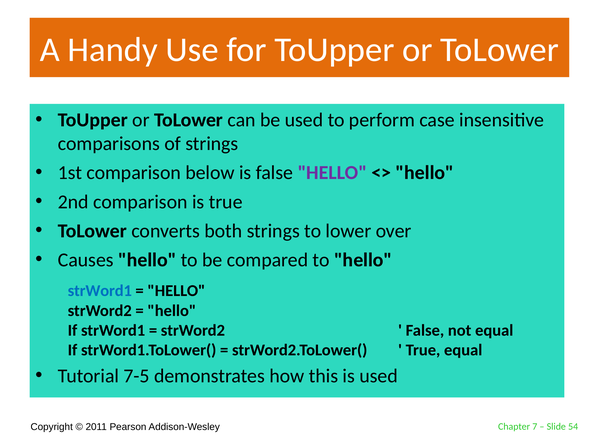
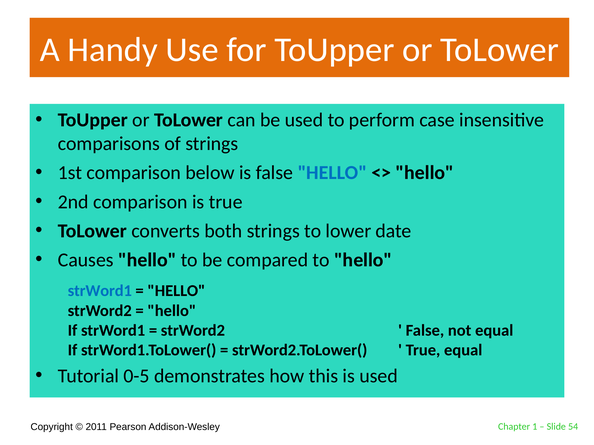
HELLO colour: purple -> blue (332, 173)
over: over -> date (394, 231)
7-5: 7-5 -> 0-5 (137, 376)
7: 7 -> 1 (535, 427)
